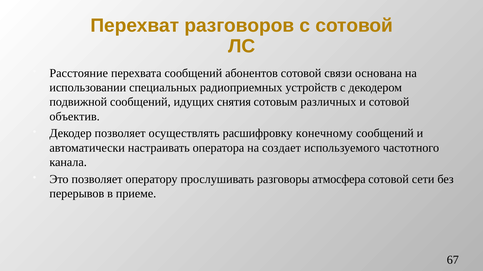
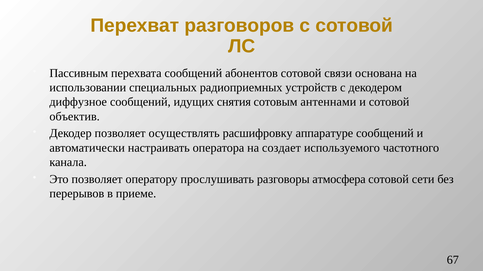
Расстояние: Расстояние -> Пассивным (79, 73)
подвижной: подвижной -> диффузное (78, 102)
различных: различных -> антеннами (328, 102)
конечному: конечному -> аппаратуре (324, 134)
